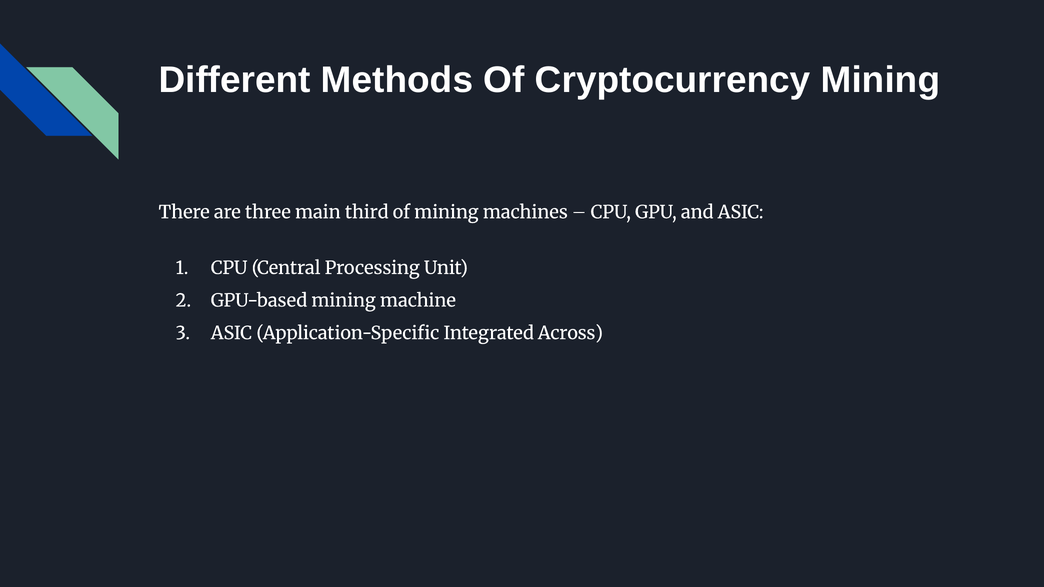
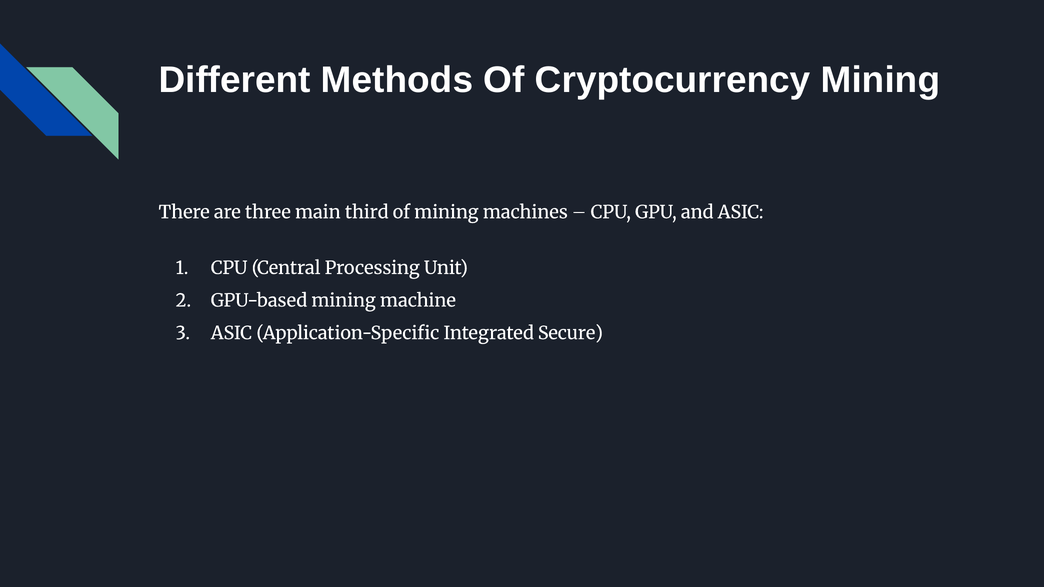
Across: Across -> Secure (570, 333)
